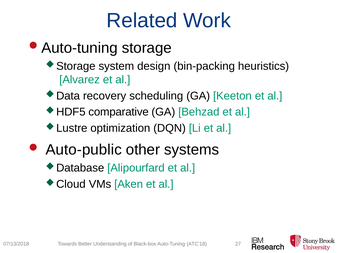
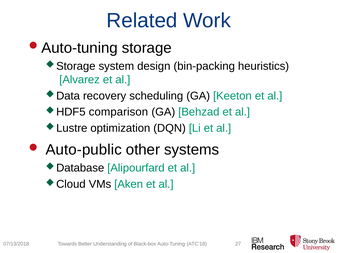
comparative: comparative -> comparison (118, 112)
